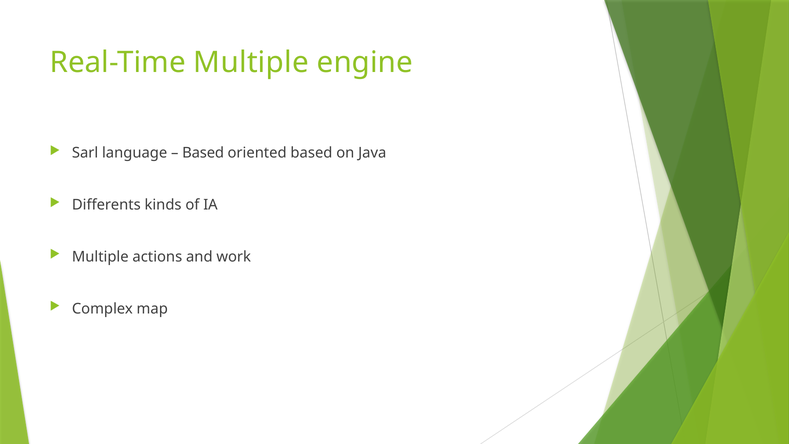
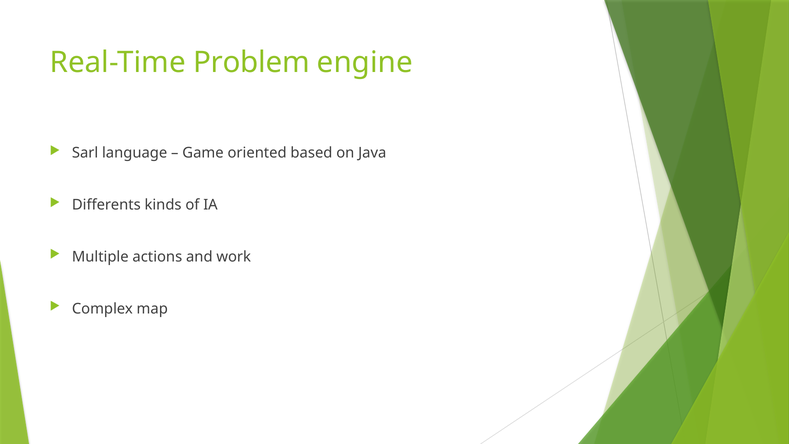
Real-Time Multiple: Multiple -> Problem (251, 62)
Based: Based -> Game (203, 153)
